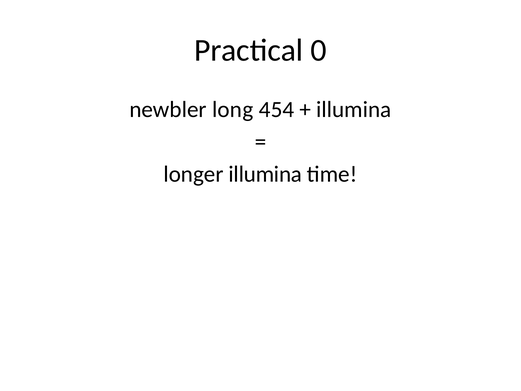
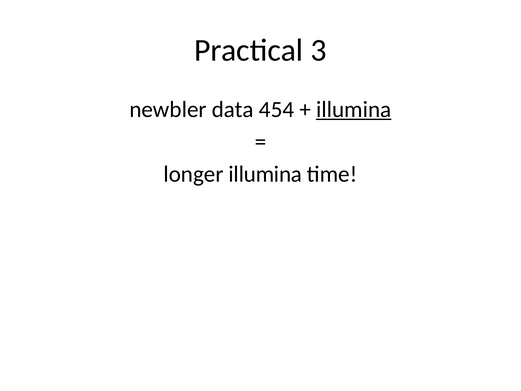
0: 0 -> 3 (319, 50)
long: long -> data (233, 109)
illumina underline: none -> present (354, 109)
